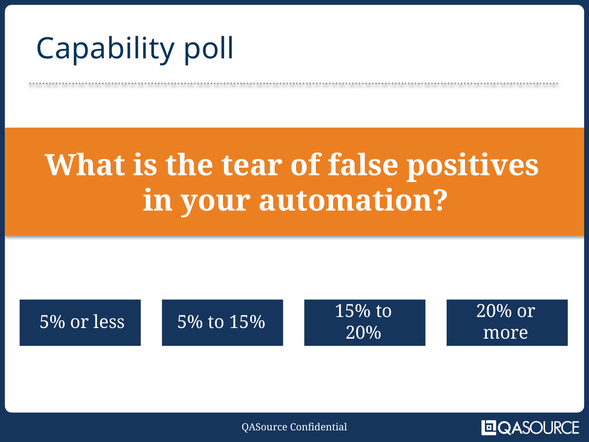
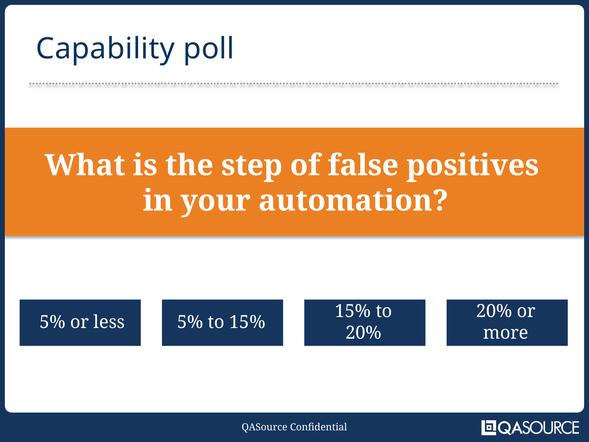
tear: tear -> step (252, 165)
